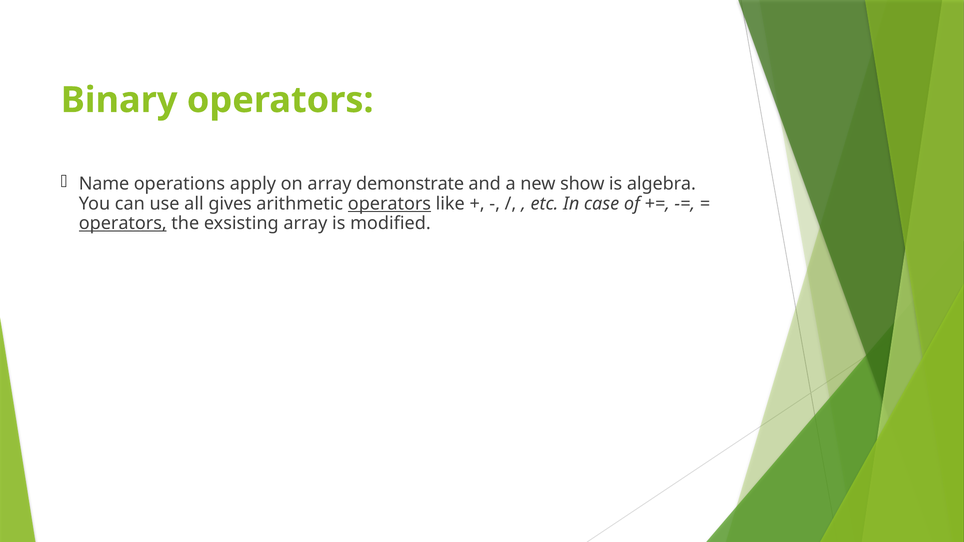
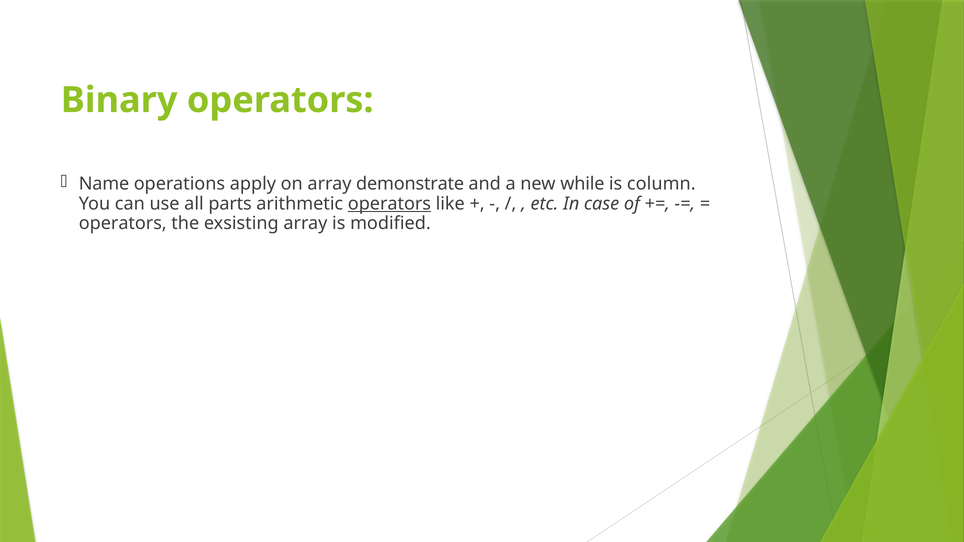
show: show -> while (582, 184)
algebra: algebra -> column (661, 184)
gives: gives -> parts (230, 204)
operators underline: present -> none (123, 223)
